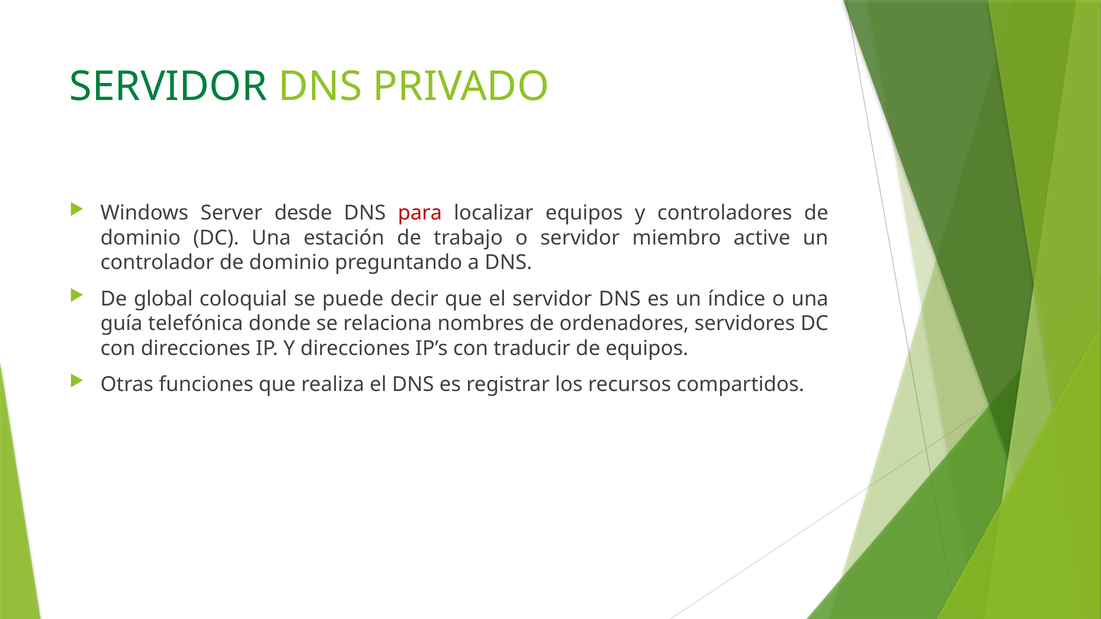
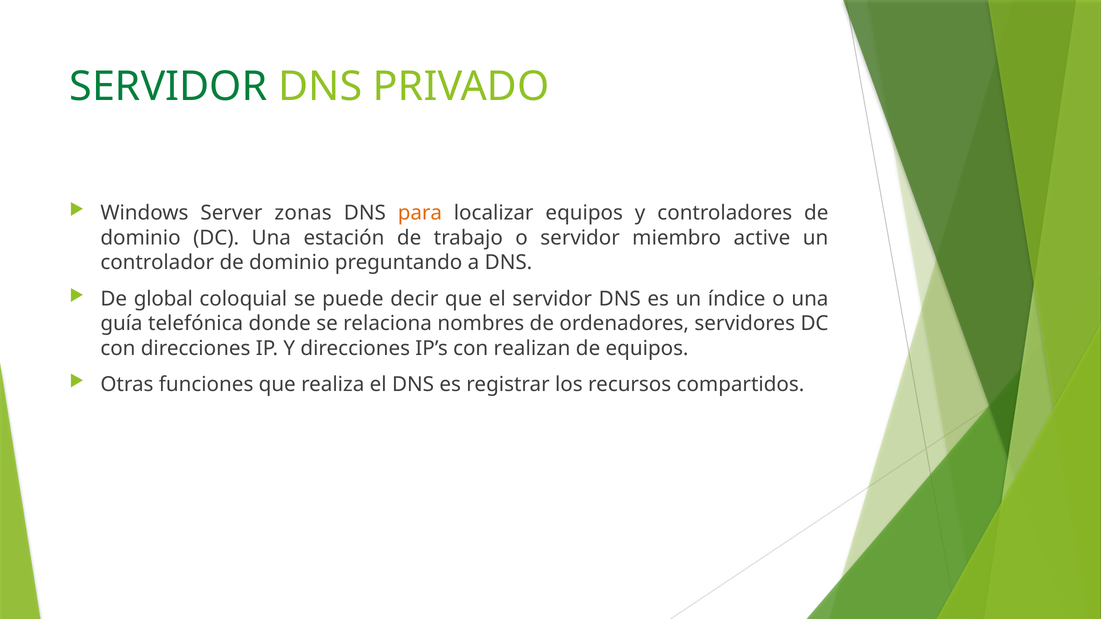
desde: desde -> zonas (303, 213)
para colour: red -> orange (420, 213)
traducir: traducir -> realizan (532, 348)
